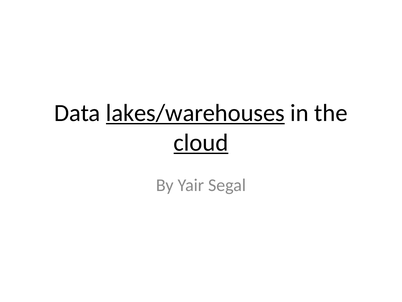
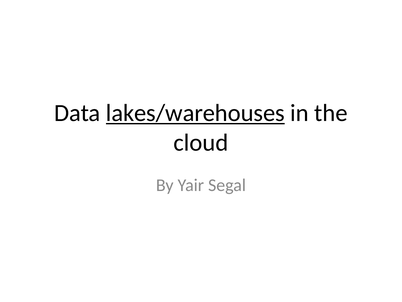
cloud underline: present -> none (201, 142)
